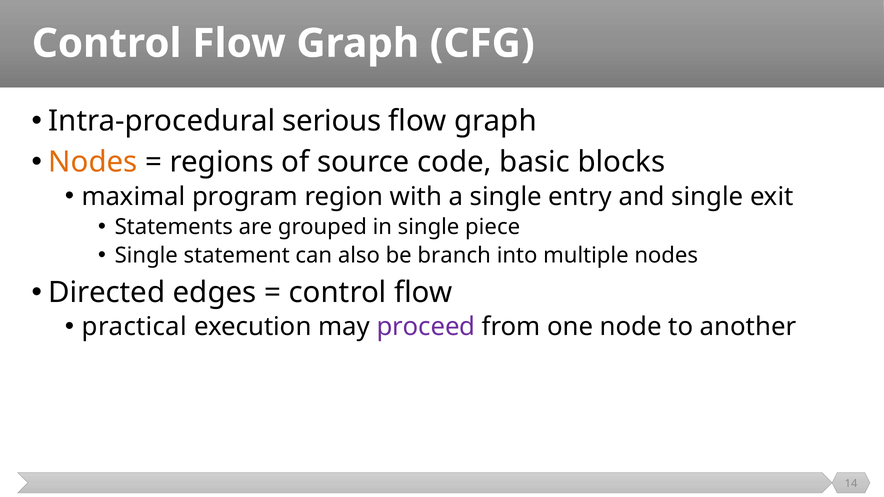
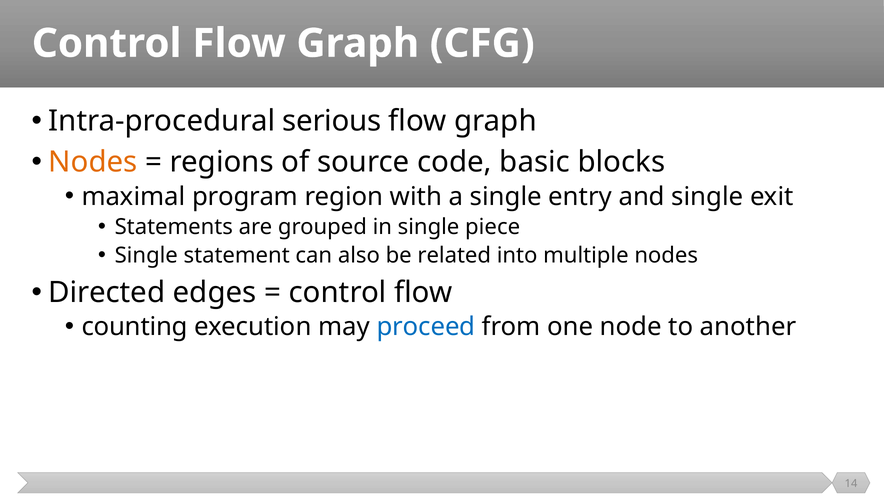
branch: branch -> related (454, 256)
practical: practical -> counting (135, 327)
proceed colour: purple -> blue (426, 327)
